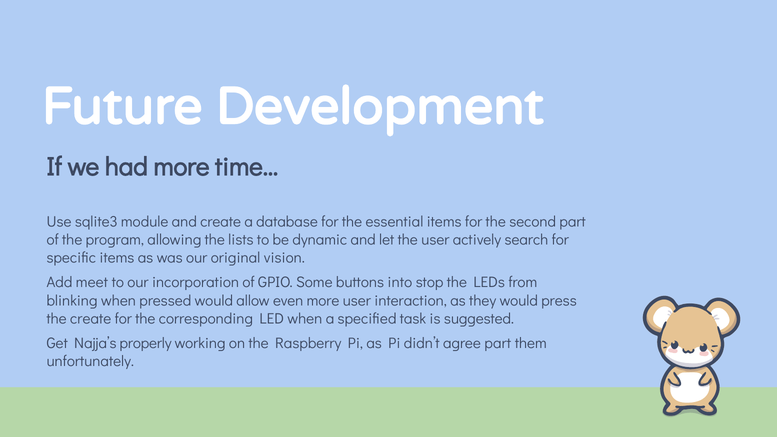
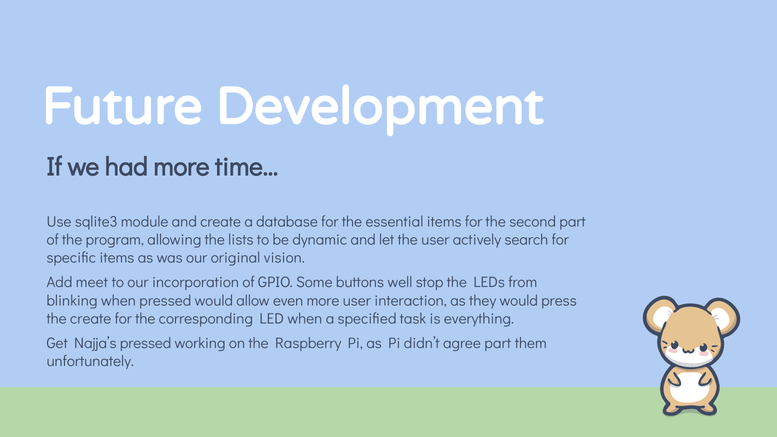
into: into -> well (400, 282)
suggested: suggested -> everything (479, 319)
Najja’s properly: properly -> pressed (146, 343)
